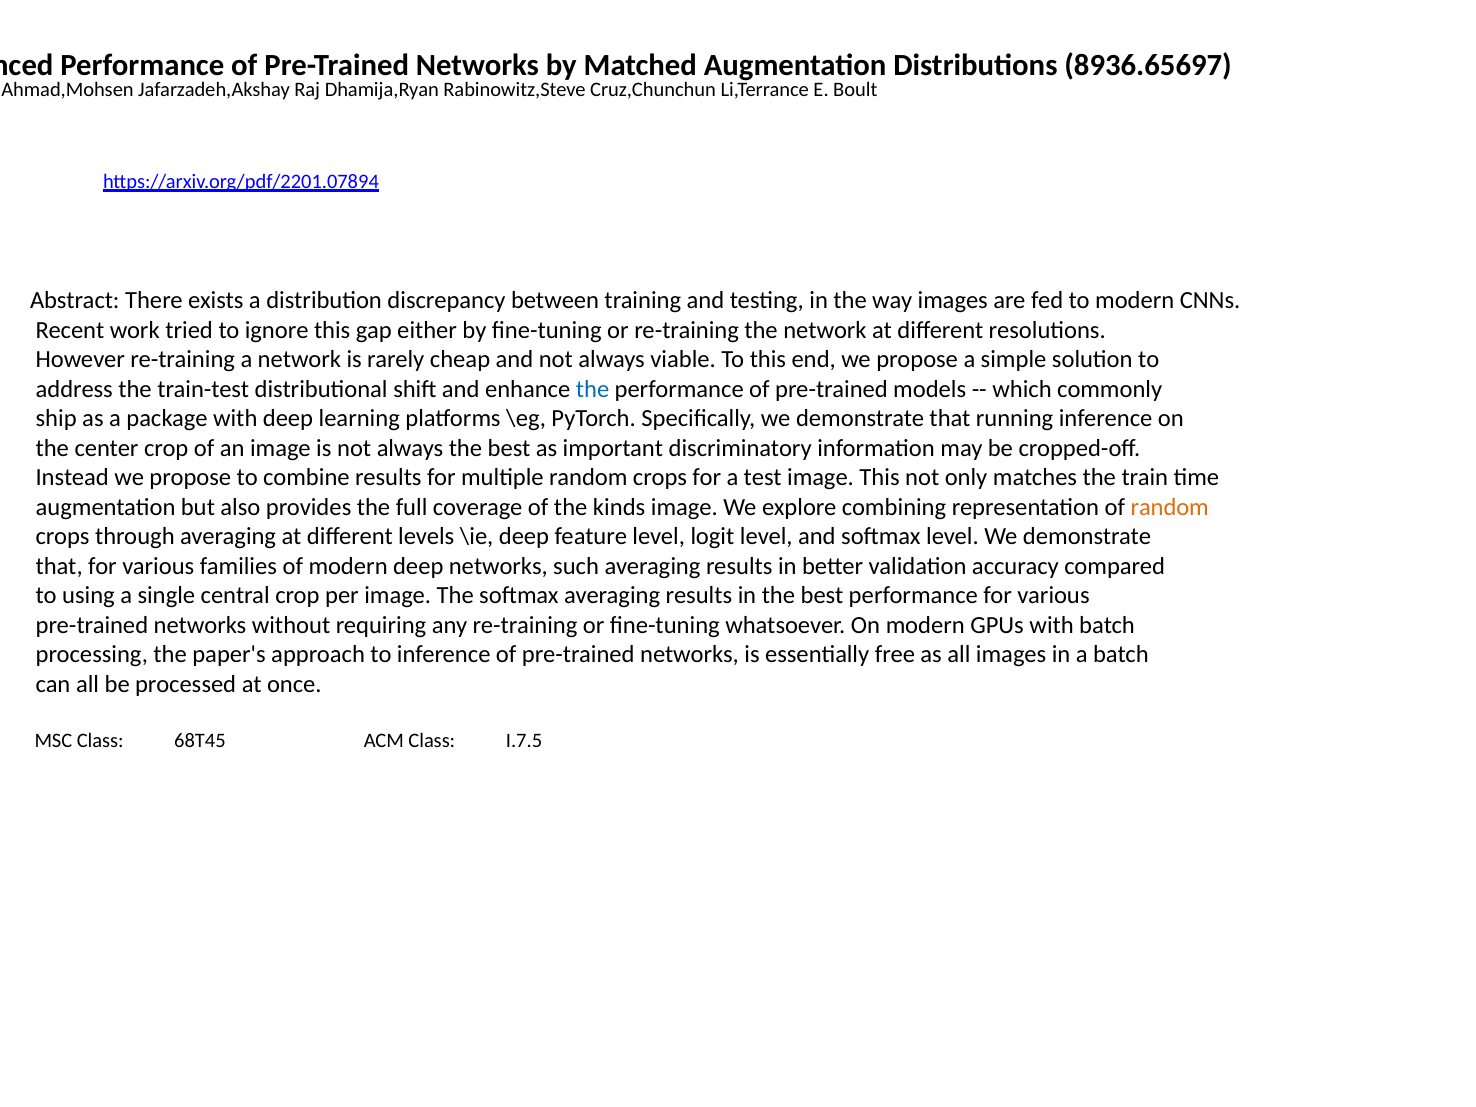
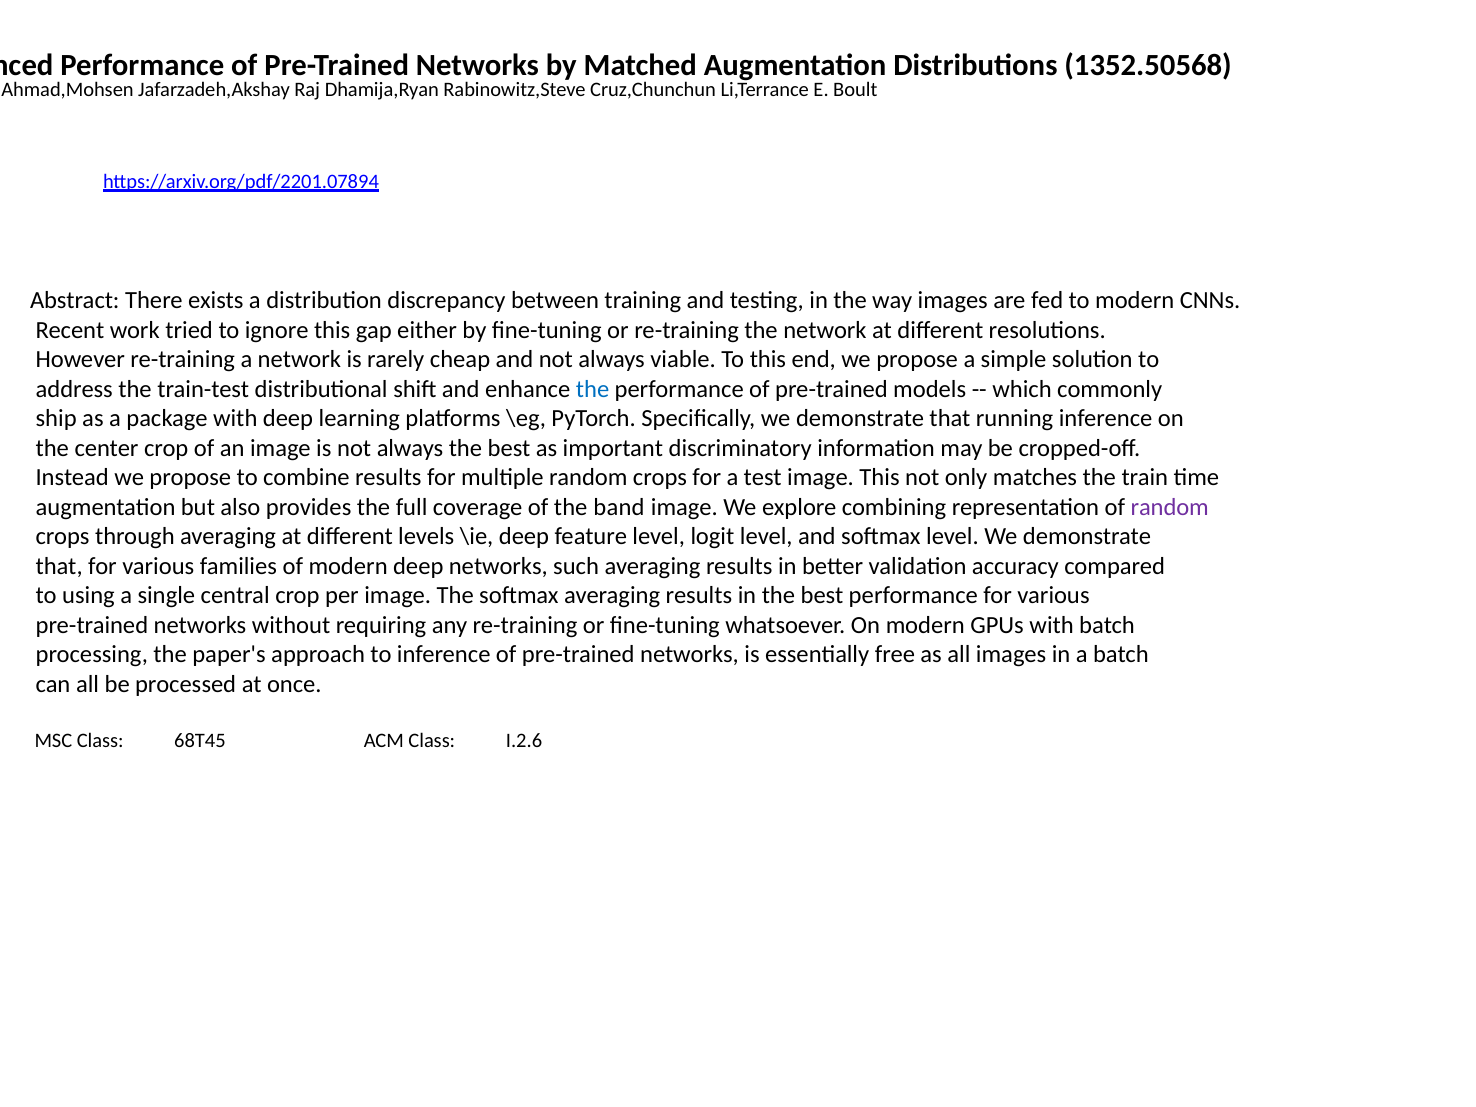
8936.65697: 8936.65697 -> 1352.50568 (1148, 65)
kinds: kinds -> band (619, 507)
random colour: orange -> purple (1170, 507)
I.7.5: I.7.5 -> I.2.6 (524, 740)
